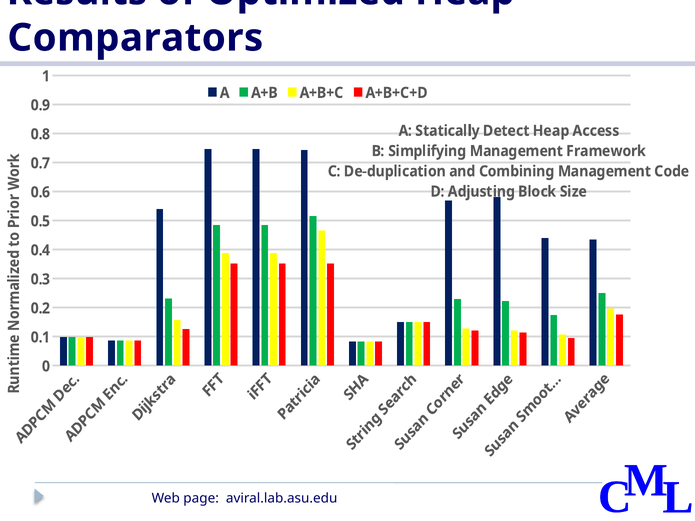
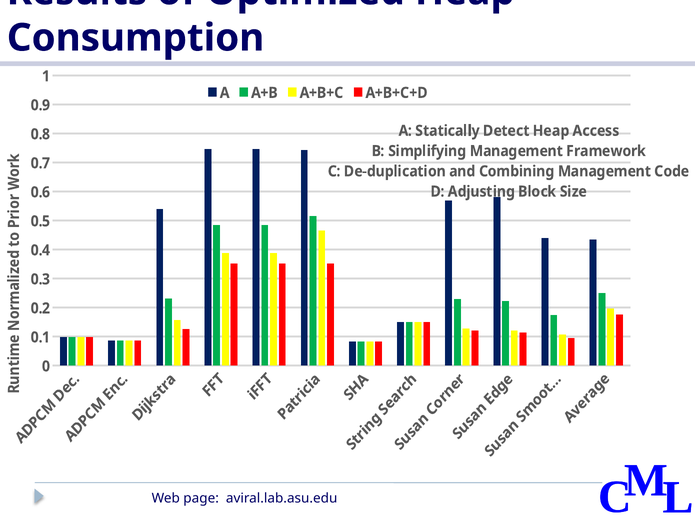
Comparators: Comparators -> Consumption (136, 38)
